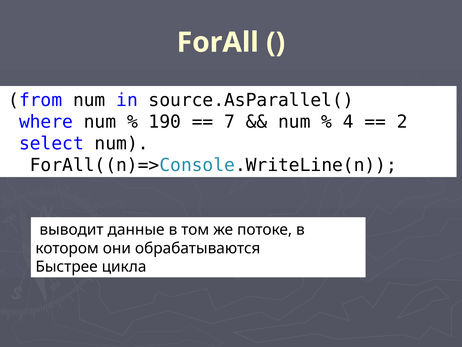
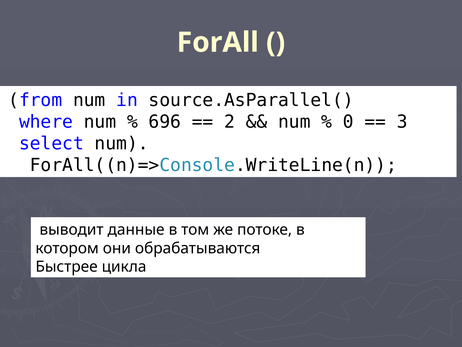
190: 190 -> 696 (165, 122)
7: 7 -> 2 (230, 122)
4: 4 -> 0 (348, 122)
2: 2 -> 3 (402, 122)
